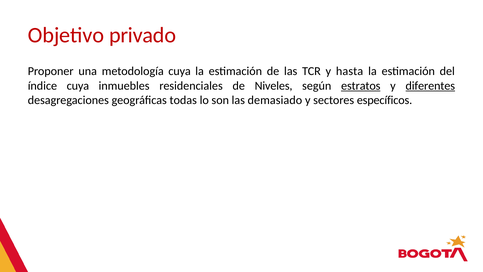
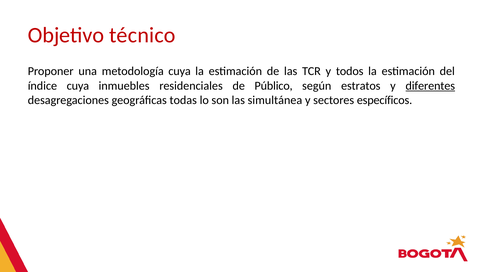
privado: privado -> técnico (142, 35)
hasta: hasta -> todos (350, 71)
Niveles: Niveles -> Público (274, 86)
estratos underline: present -> none (361, 86)
demasiado: demasiado -> simultánea (275, 100)
